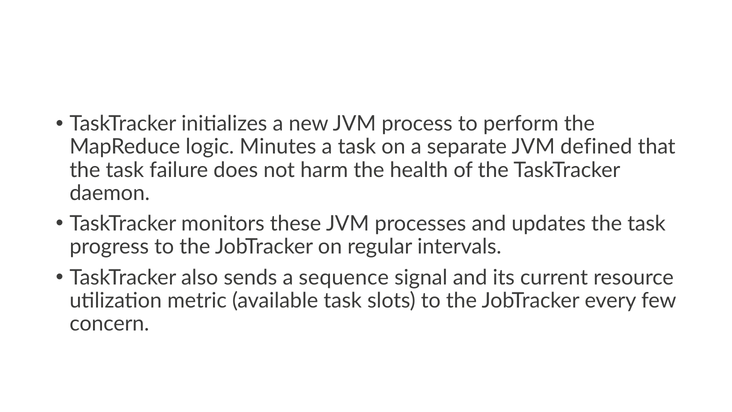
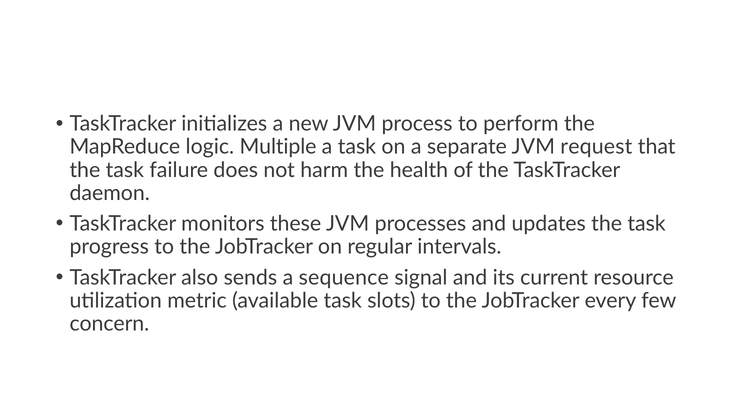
Minutes: Minutes -> Multiple (278, 147)
defined: defined -> request (596, 147)
